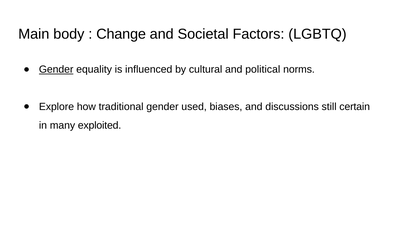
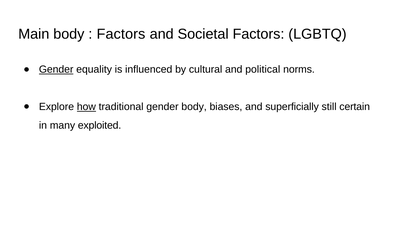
Change: Change -> Factors (121, 34)
how underline: none -> present (86, 107)
gender used: used -> body (194, 107)
discussions: discussions -> superficially (292, 107)
